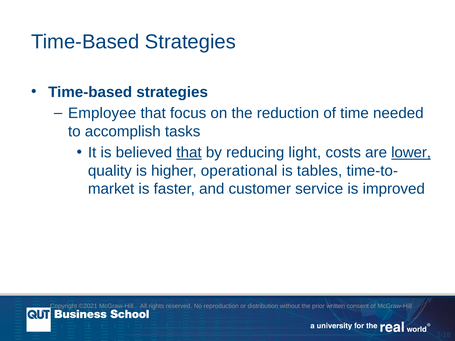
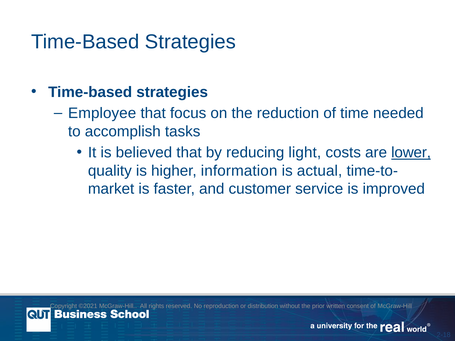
that underline: present -> none (189, 153)
operational: operational -> information (239, 171)
tables: tables -> actual (320, 171)
